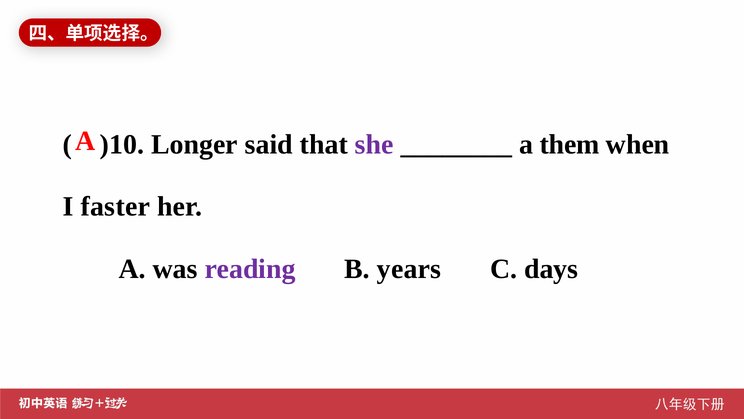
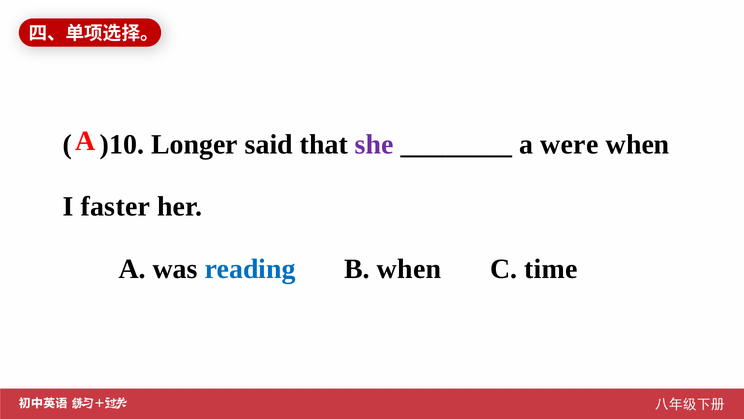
them: them -> were (569, 145)
reading colour: purple -> blue (250, 269)
B years: years -> when (409, 269)
days: days -> time (551, 269)
